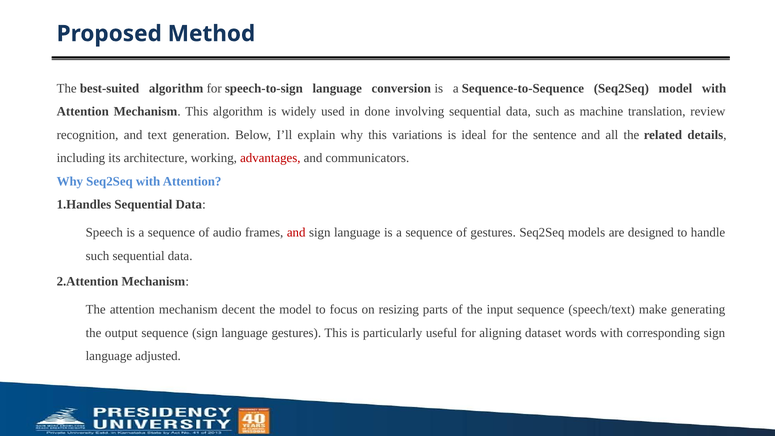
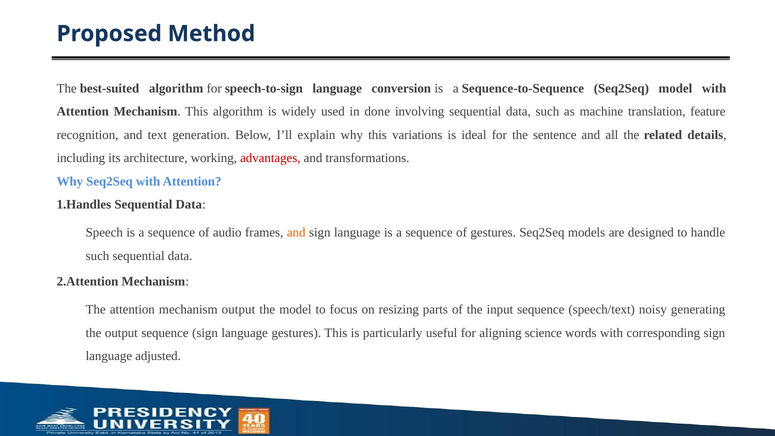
review: review -> feature (708, 112)
communicators: communicators -> transformations (367, 158)
and colour: red -> orange (296, 233)
mechanism decent: decent -> output (238, 310)
make: make -> noisy (653, 310)
dataset: dataset -> science (543, 333)
